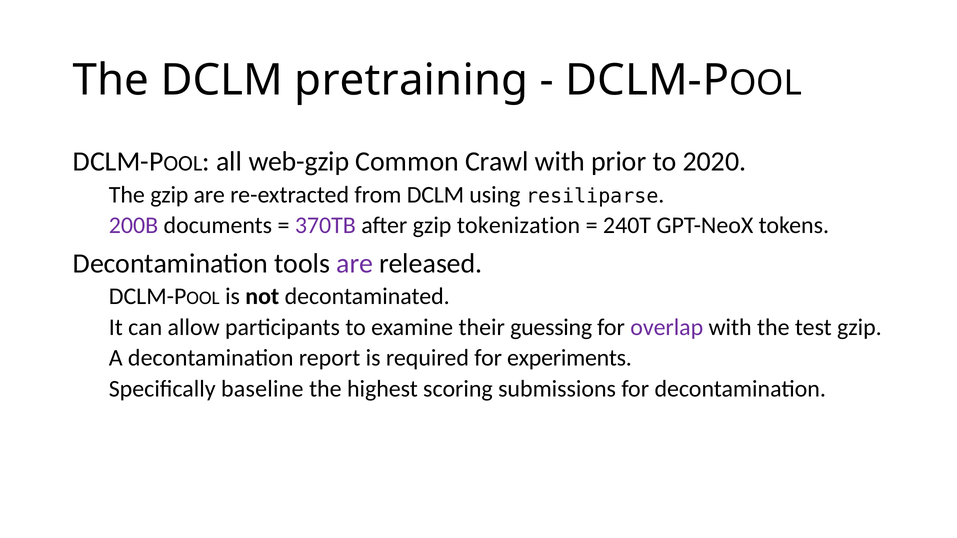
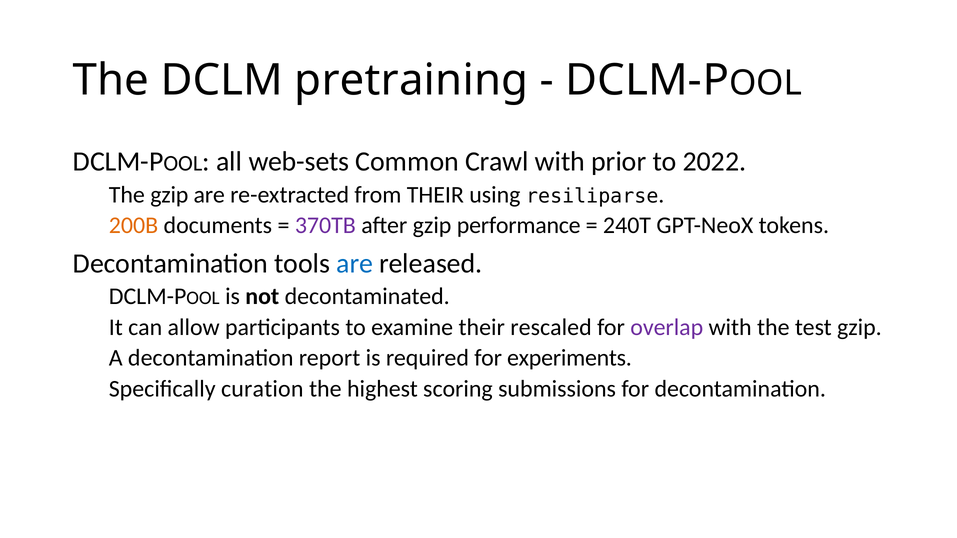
web-gzip: web-gzip -> web-sets (299, 162)
2020: 2020 -> 2022 (714, 162)
from DCLM: DCLM -> THEIR (435, 195)
200B colour: purple -> orange (134, 226)
tokenization: tokenization -> performance (519, 226)
are colour: purple -> blue (355, 264)
guessing: guessing -> rescaled (551, 327)
baseline: baseline -> curation (262, 389)
